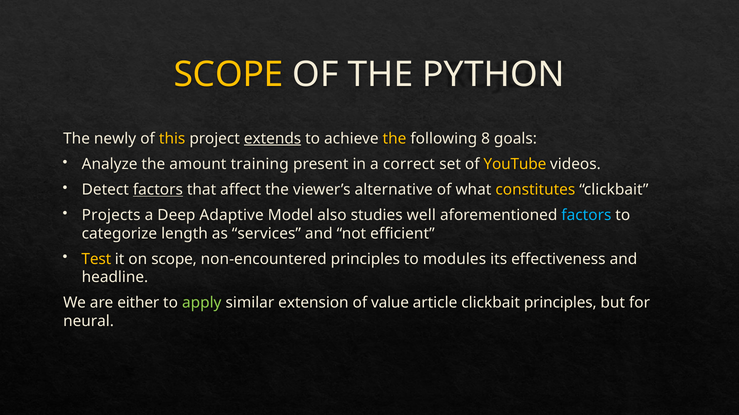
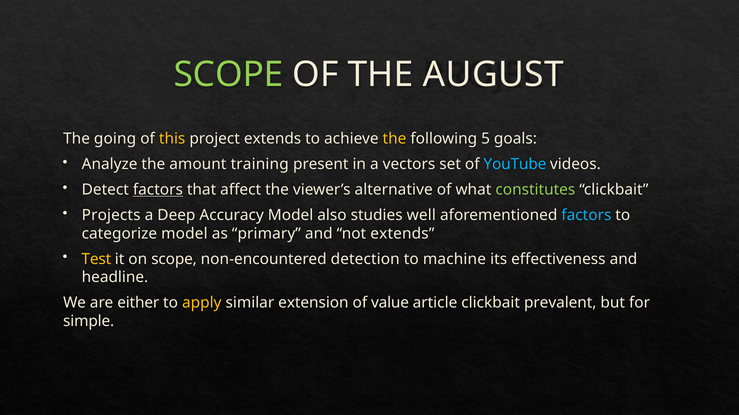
SCOPE colour: yellow -> light green (228, 75)
PYTHON: PYTHON -> AUGUST (493, 75)
newly: newly -> going (115, 139)
extends underline: present -> none (273, 139)
8: 8 -> 5 (486, 139)
correct: correct -> vectors (409, 164)
YouTube colour: yellow -> light blue (515, 164)
constitutes colour: yellow -> light green (535, 190)
Adaptive: Adaptive -> Accuracy (232, 216)
categorize length: length -> model (184, 234)
services: services -> primary (266, 234)
not efficient: efficient -> extends (402, 234)
non-encountered principles: principles -> detection (365, 259)
modules: modules -> machine (454, 259)
apply colour: light green -> yellow (202, 303)
clickbait principles: principles -> prevalent (560, 303)
neural: neural -> simple (89, 322)
